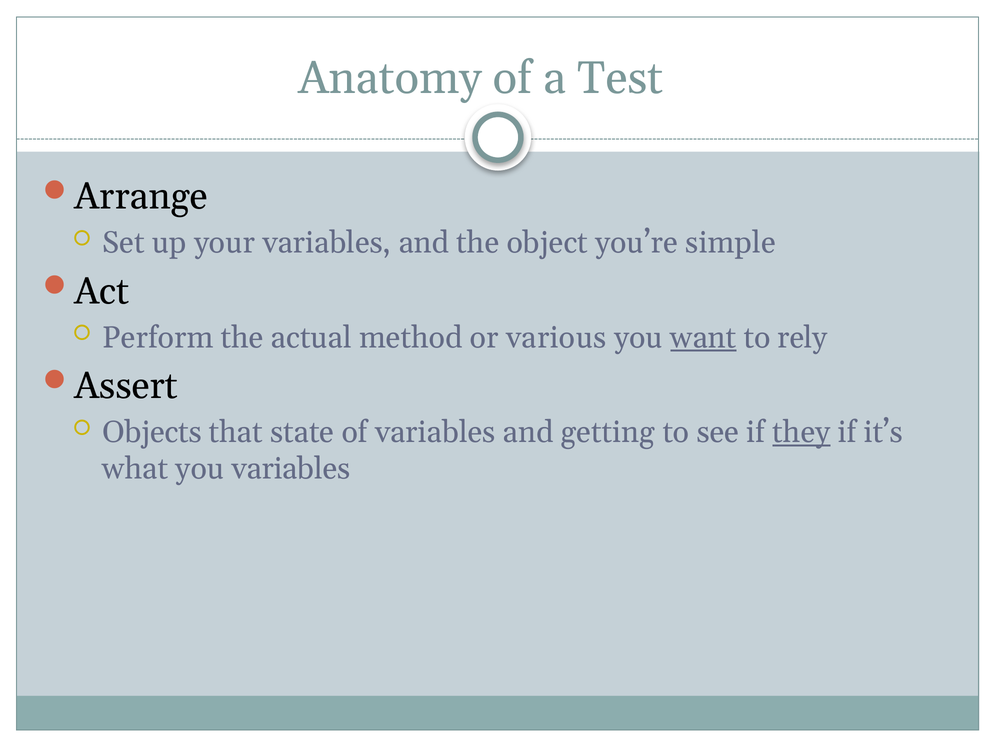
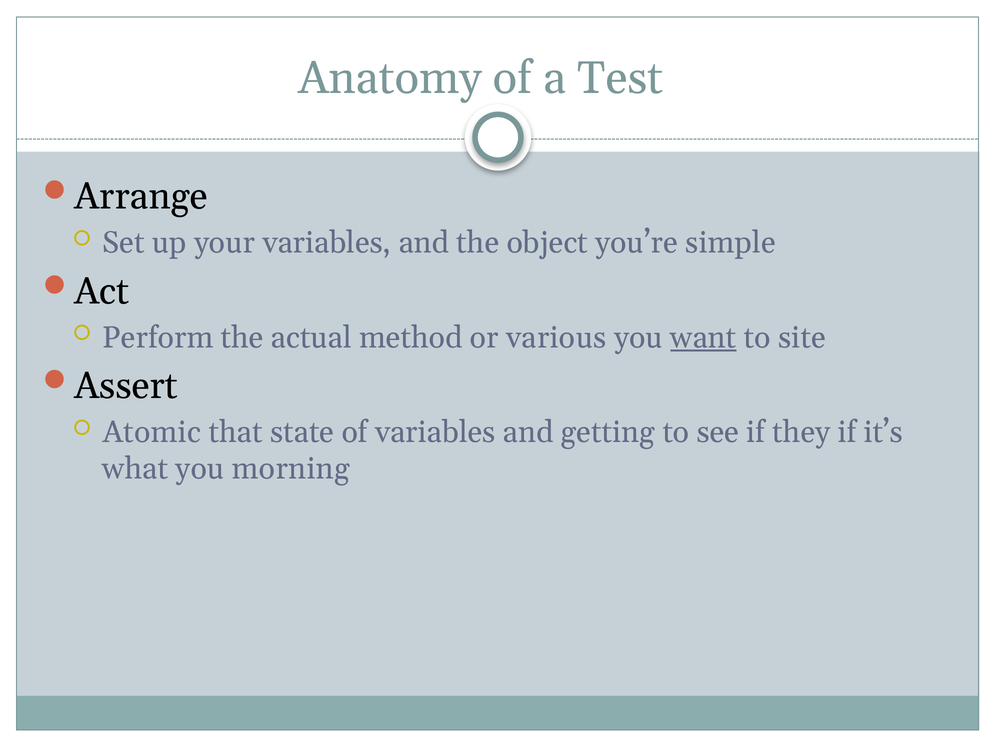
rely: rely -> site (802, 338)
Objects: Objects -> Atomic (152, 432)
they underline: present -> none (801, 432)
you variables: variables -> morning (291, 469)
